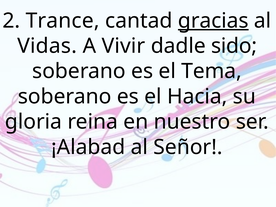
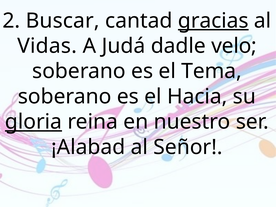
Trance: Trance -> Buscar (63, 21)
Vivir: Vivir -> Judá (124, 46)
sido: sido -> velo (234, 46)
gloria underline: none -> present (33, 122)
